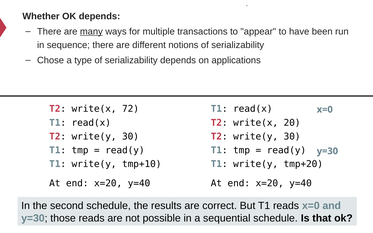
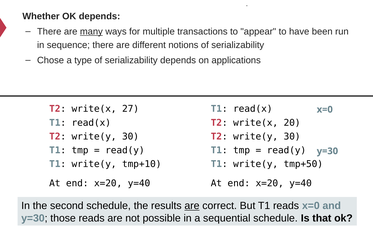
72: 72 -> 27 (131, 109)
tmp+20: tmp+20 -> tmp+50 (303, 164)
are underline: none -> present (192, 206)
